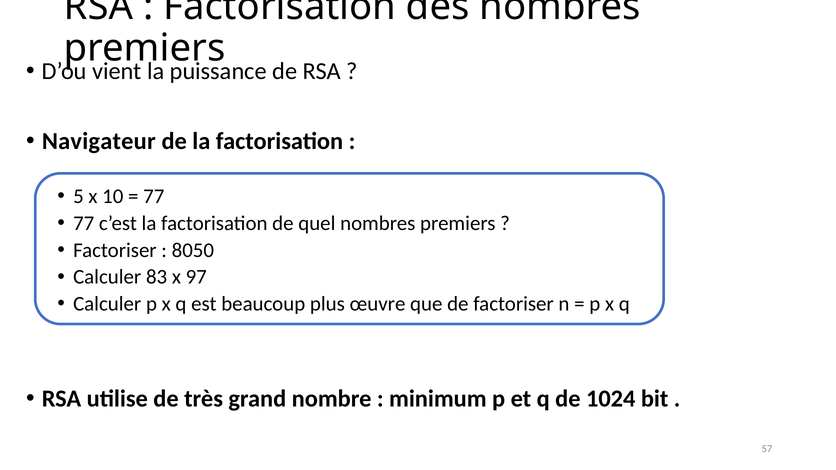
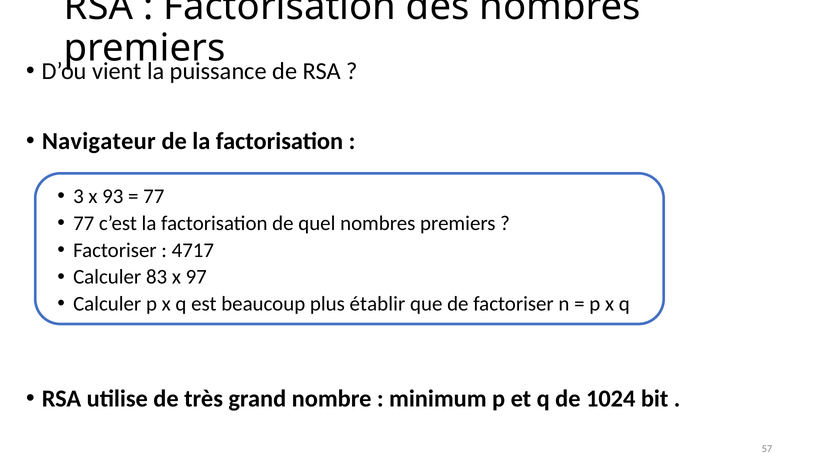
5: 5 -> 3 (78, 196)
10: 10 -> 93 (113, 196)
8050: 8050 -> 4717 (193, 250)
œuvre: œuvre -> établir (377, 304)
